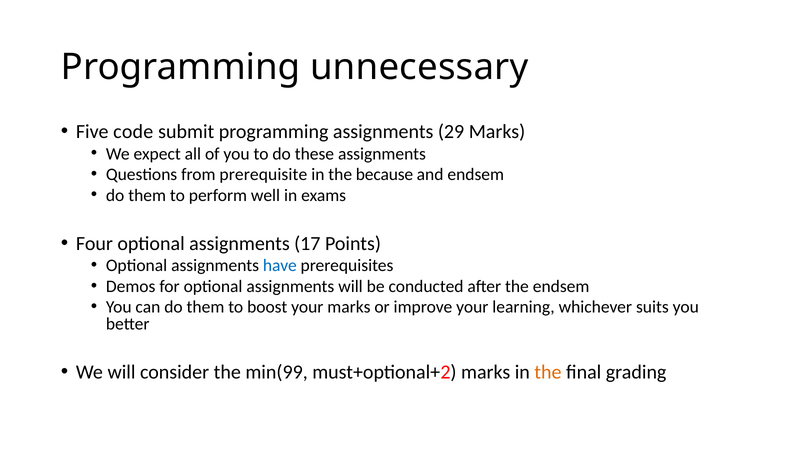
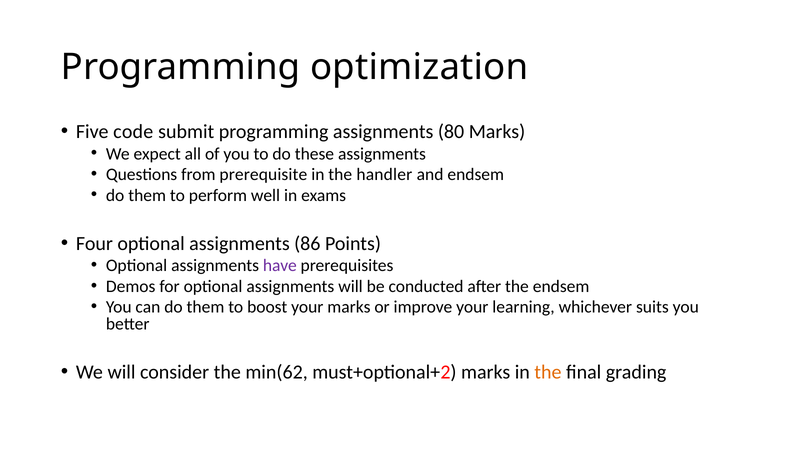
unnecessary: unnecessary -> optimization (419, 67)
29: 29 -> 80 (451, 132)
because: because -> handler (384, 175)
17: 17 -> 86 (307, 244)
have colour: blue -> purple (280, 266)
min(99: min(99 -> min(62 (277, 372)
